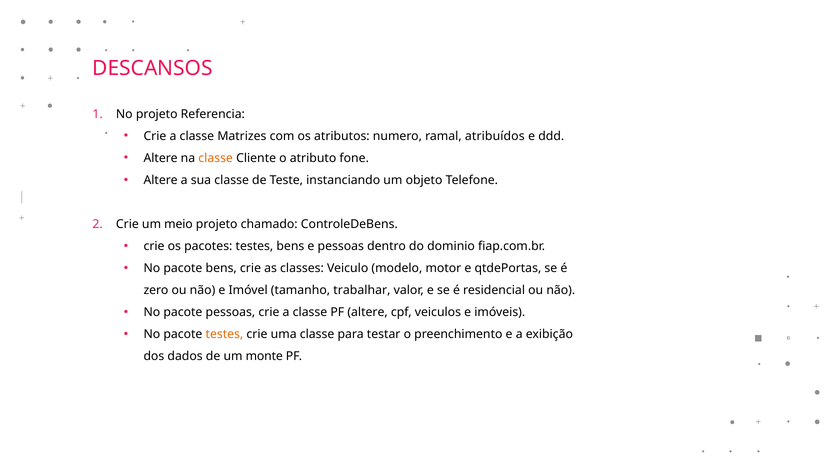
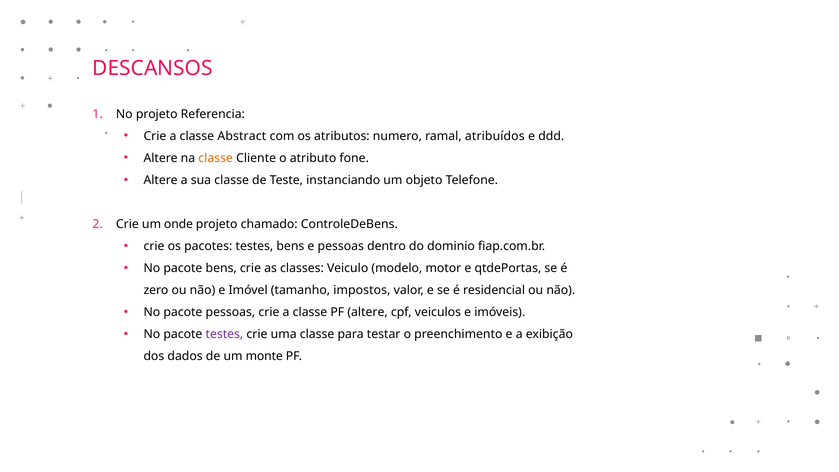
Matrizes: Matrizes -> Abstract (242, 136)
meio: meio -> onde (178, 224)
trabalhar: trabalhar -> impostos (362, 290)
testes colour: orange -> purple (224, 334)
